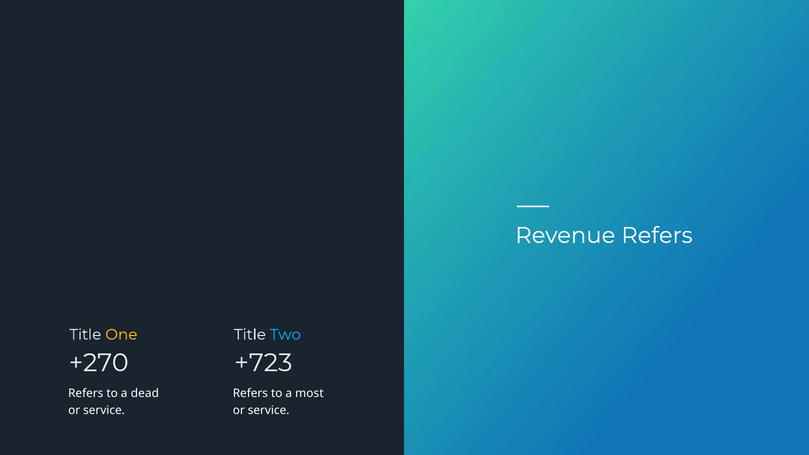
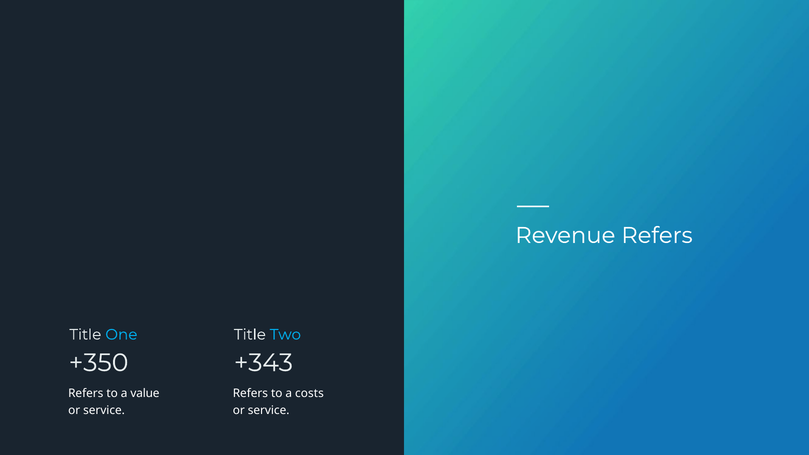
One colour: yellow -> light blue (121, 335)
+270: +270 -> +350 (99, 363)
+723: +723 -> +343 (263, 363)
dead: dead -> value (145, 393)
most: most -> costs (309, 393)
